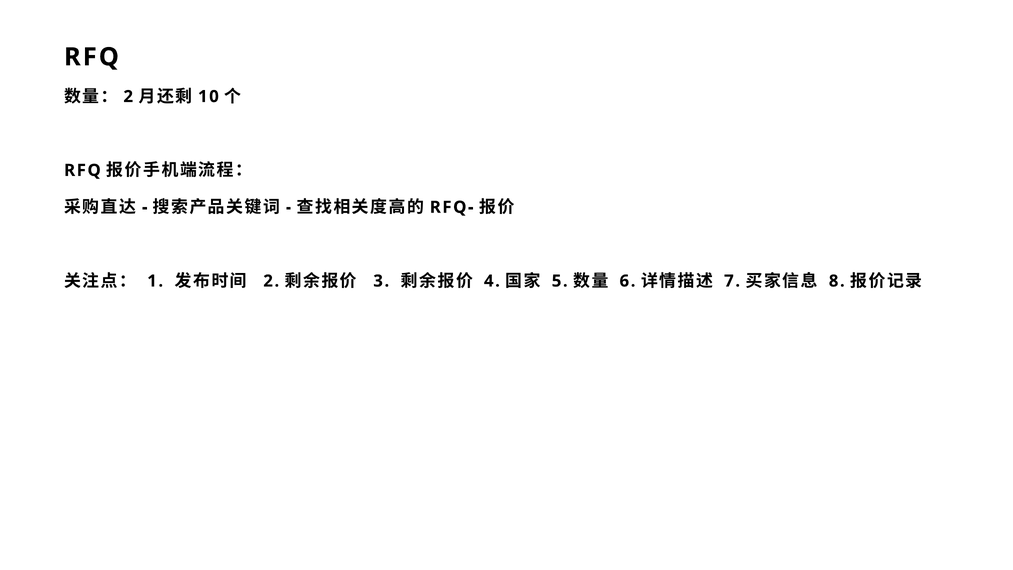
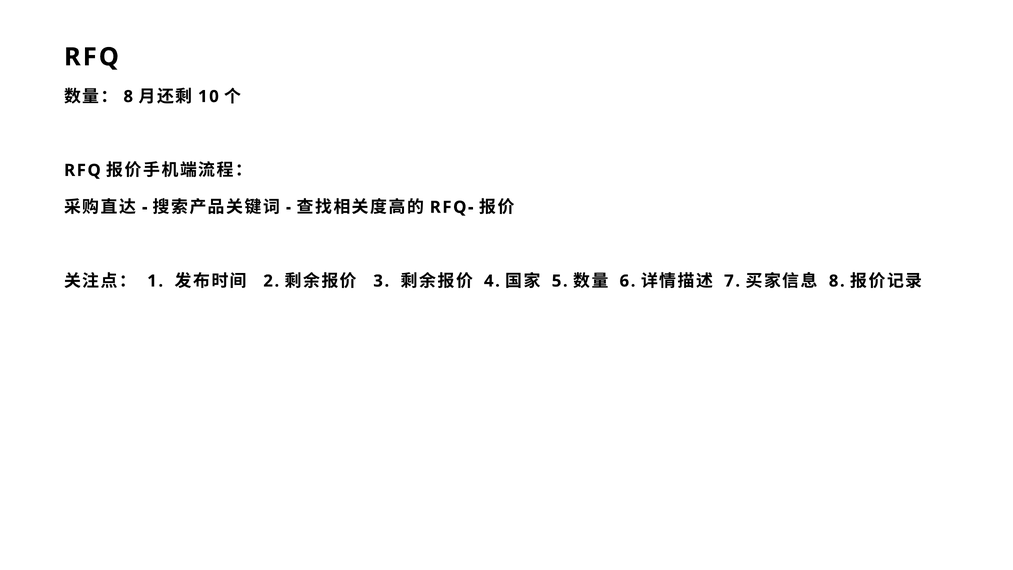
2: 2 -> 8 (128, 97)
